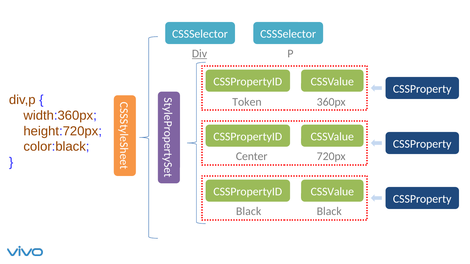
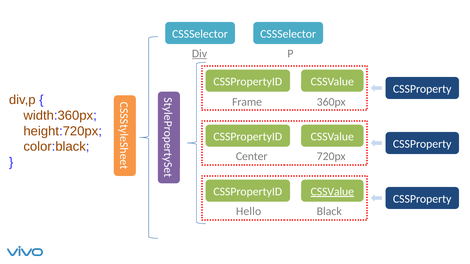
Token: Token -> Frame (247, 102)
CSSValue underline: none -> present (332, 192)
Black: Black -> Hello (249, 211)
